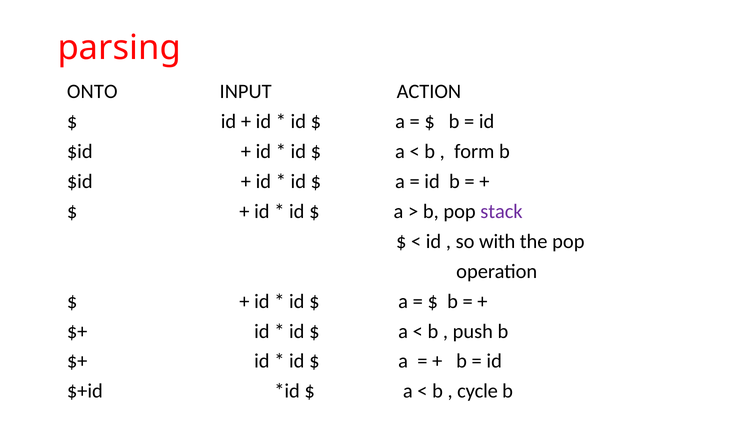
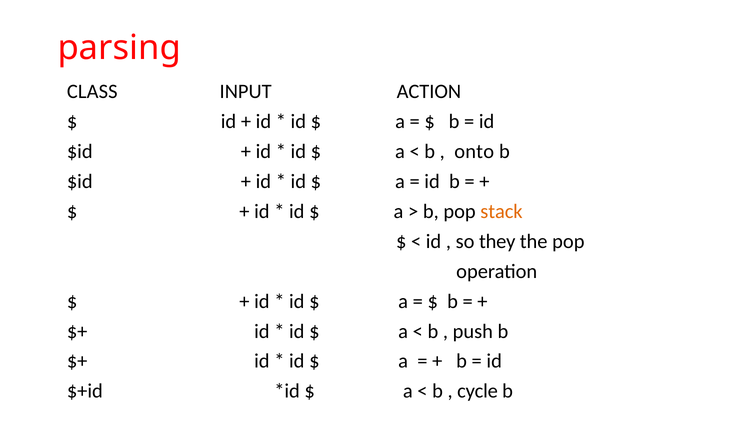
ONTO: ONTO -> CLASS (92, 92)
form: form -> onto (474, 152)
stack colour: purple -> orange (501, 212)
with: with -> they (497, 242)
